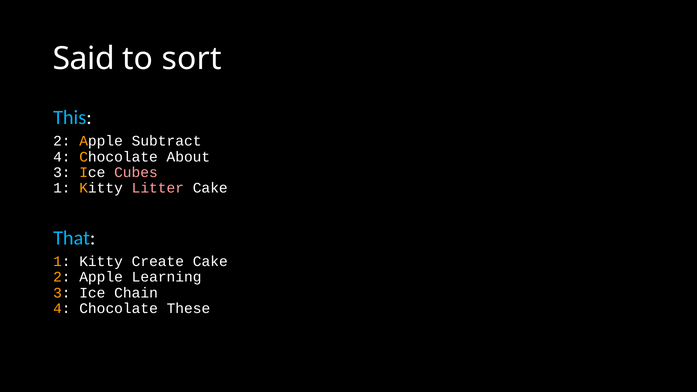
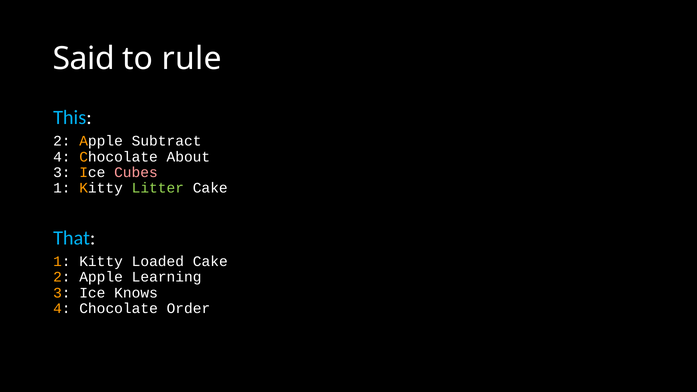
sort: sort -> rule (192, 59)
Litter colour: pink -> light green (158, 188)
Create: Create -> Loaded (158, 262)
Chain: Chain -> Knows (136, 293)
These: These -> Order (188, 309)
